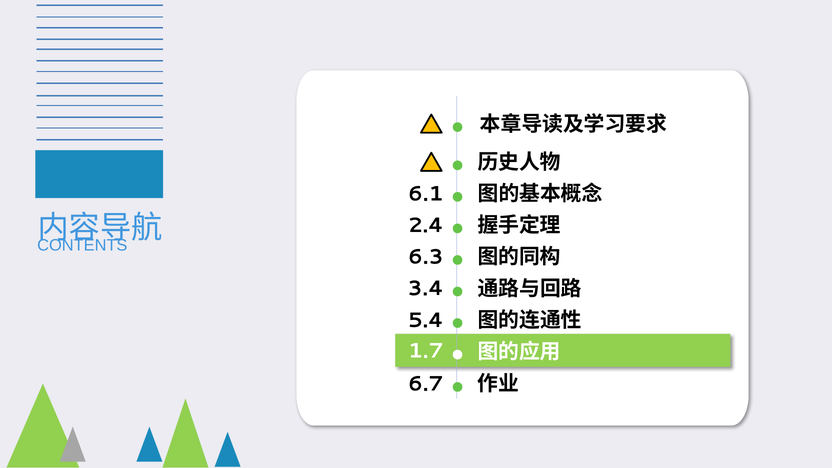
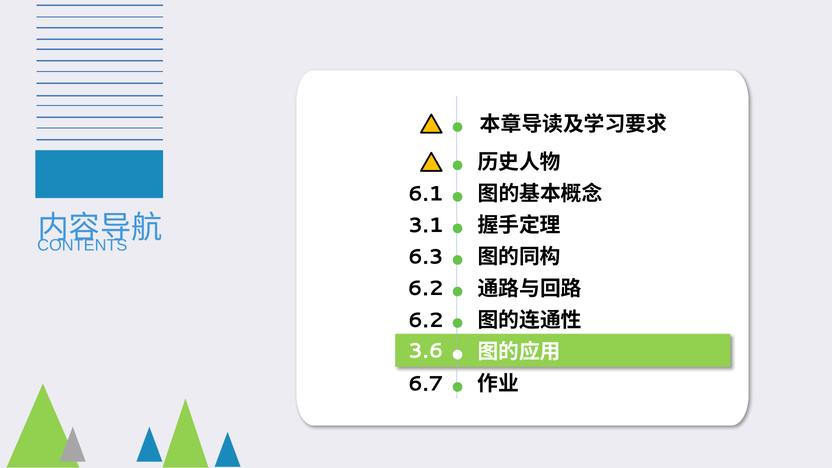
2.4: 2.4 -> 3.1 (426, 225)
3.4: 3.4 -> 6.2 (426, 289)
5.4: 5.4 -> 6.2 (426, 320)
1.7: 1.7 -> 3.6 (426, 351)
